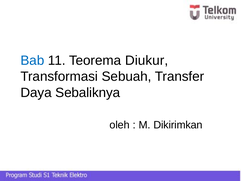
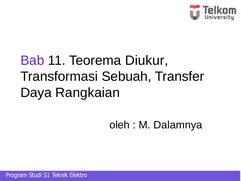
Bab colour: blue -> purple (32, 60)
Sebaliknya: Sebaliknya -> Rangkaian (88, 93)
Dikirimkan: Dikirimkan -> Dalamnya (178, 125)
